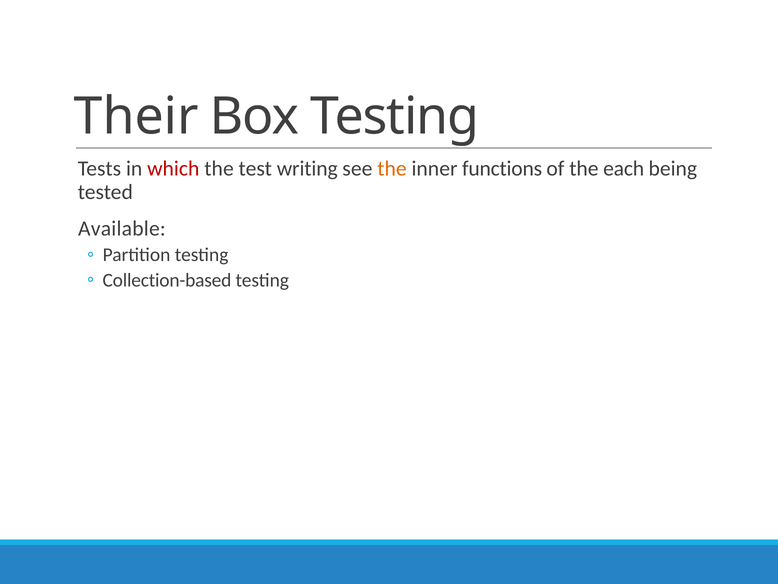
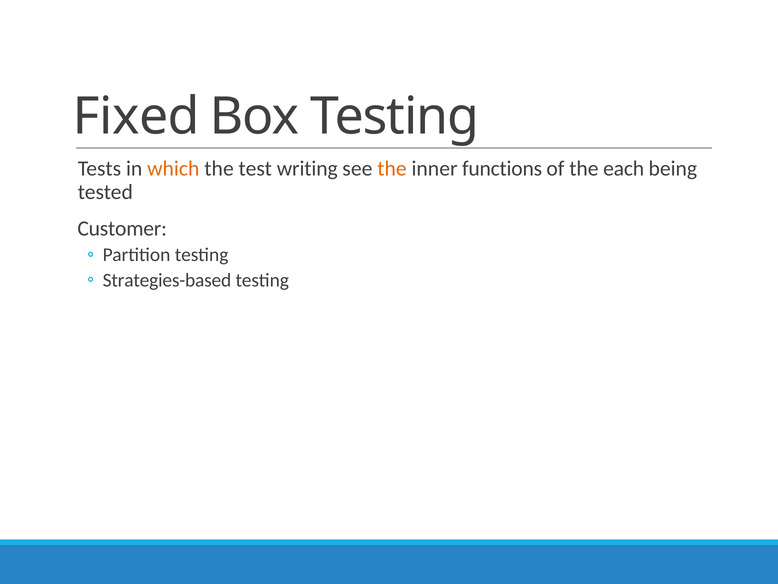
Their: Their -> Fixed (136, 116)
which colour: red -> orange (173, 169)
Available: Available -> Customer (122, 228)
Collection-based: Collection-based -> Strategies-based (167, 280)
